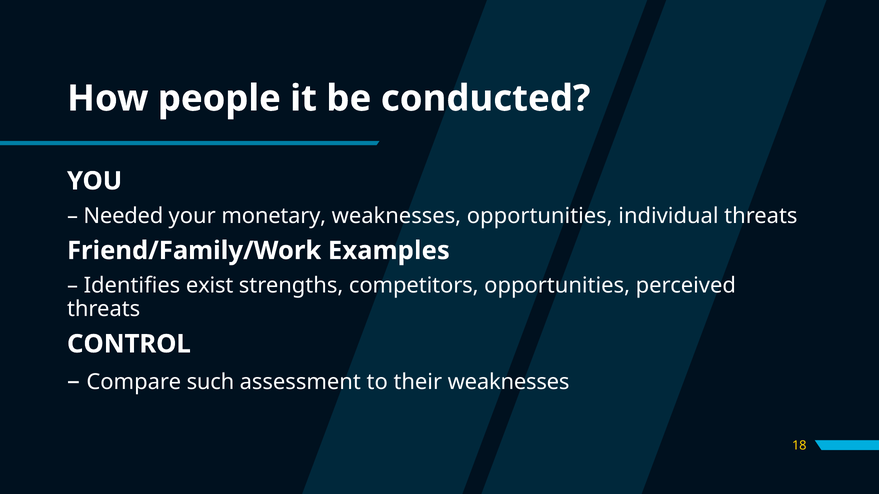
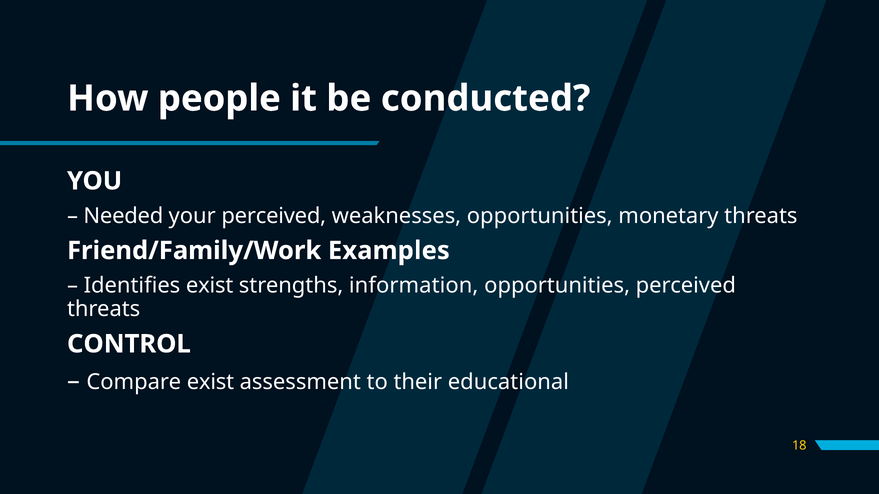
your monetary: monetary -> perceived (274, 216)
individual: individual -> monetary (668, 216)
competitors: competitors -> information (414, 286)
Compare such: such -> exist (210, 382)
their weaknesses: weaknesses -> educational (508, 382)
